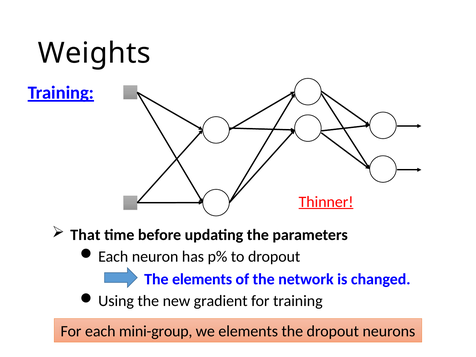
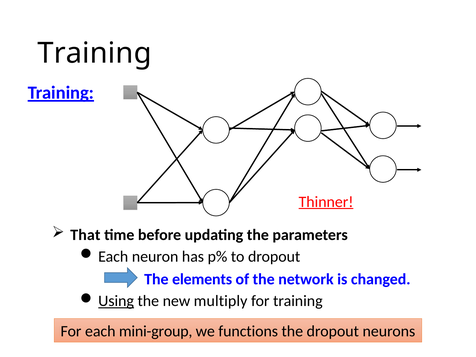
Weights: Weights -> Training (95, 53)
Using underline: none -> present (116, 301)
gradient: gradient -> multiply (221, 301)
we elements: elements -> functions (248, 331)
